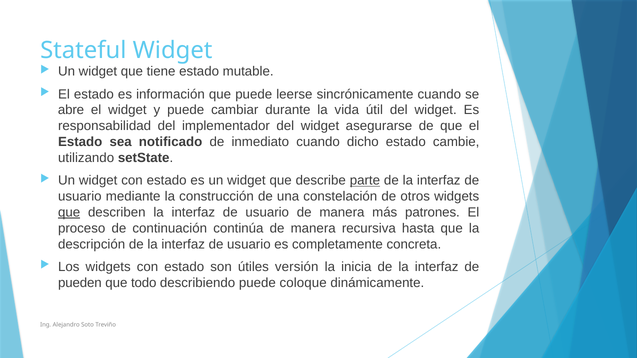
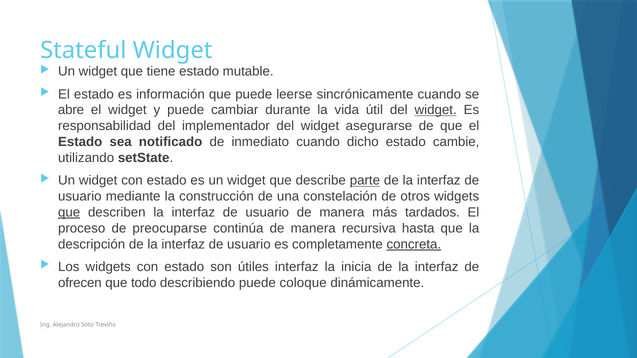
widget underline: none -> present (436, 110)
patrones: patrones -> tardados (432, 213)
continuación: continuación -> preocuparse (170, 228)
concreta underline: none -> present (414, 244)
útiles versión: versión -> interfaz (297, 267)
pueden: pueden -> ofrecen (80, 283)
